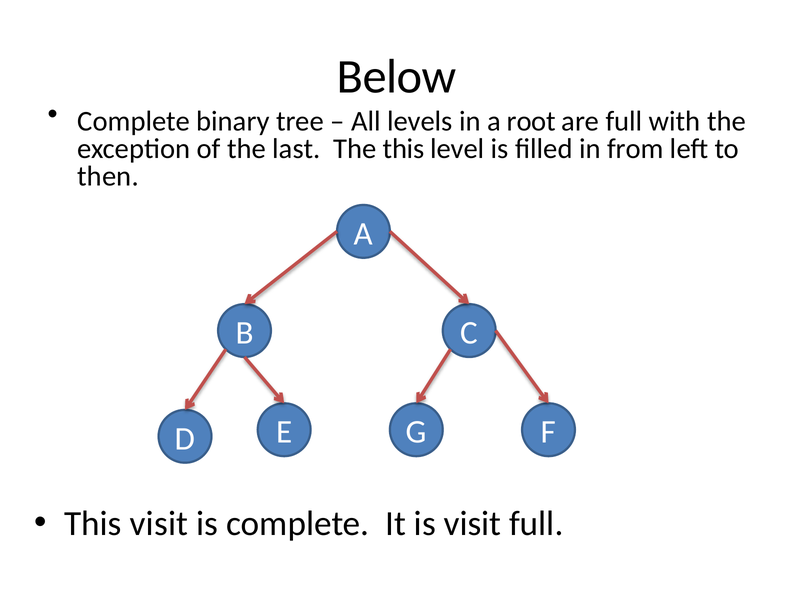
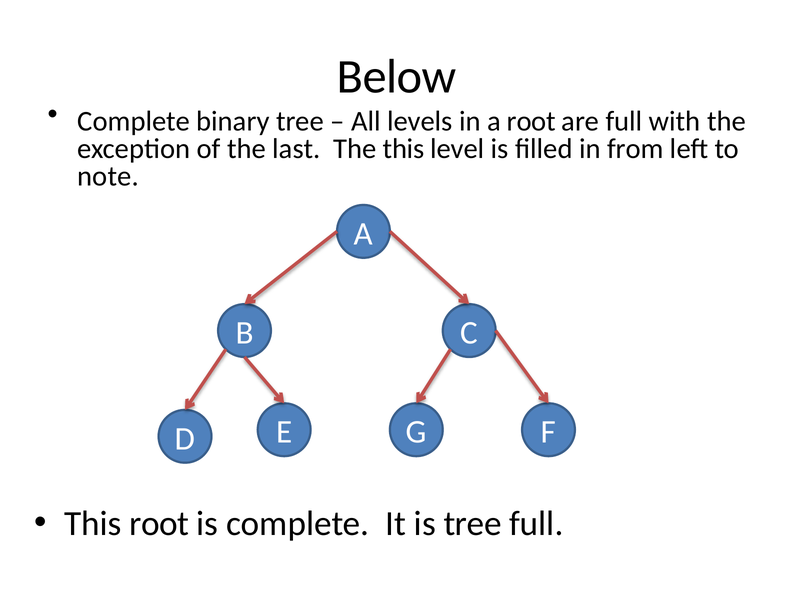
then: then -> note (108, 176)
This visit: visit -> root (159, 523)
is visit: visit -> tree (473, 523)
